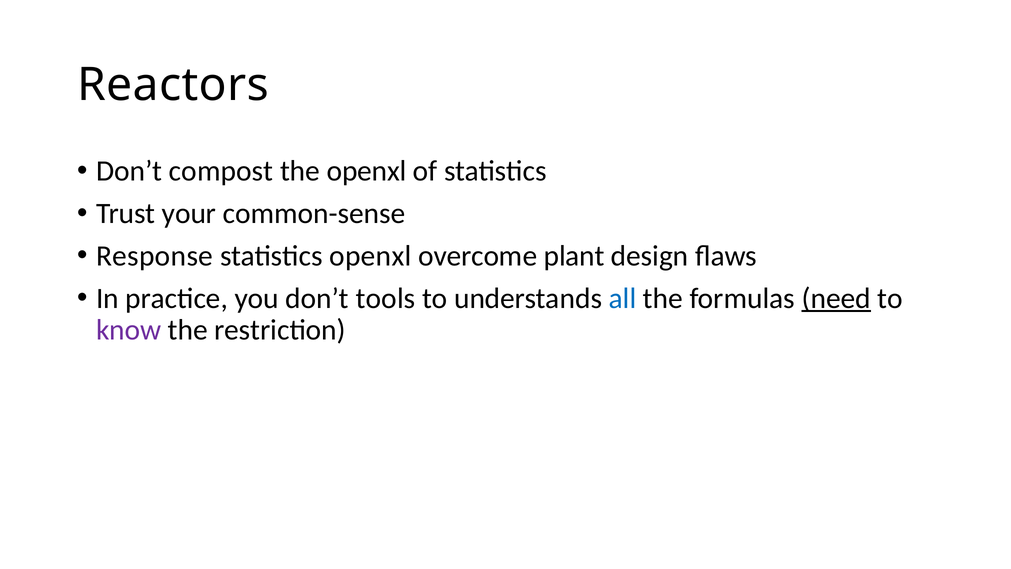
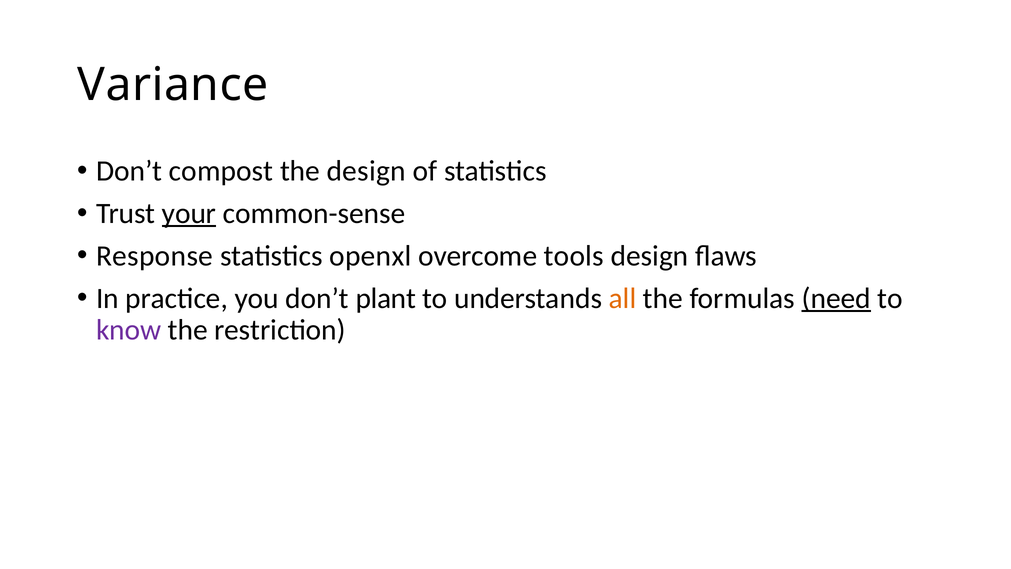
Reactors: Reactors -> Variance (173, 85)
the openxl: openxl -> design (366, 171)
your underline: none -> present (189, 213)
plant: plant -> tools (574, 256)
tools: tools -> plant (386, 298)
all colour: blue -> orange (622, 298)
